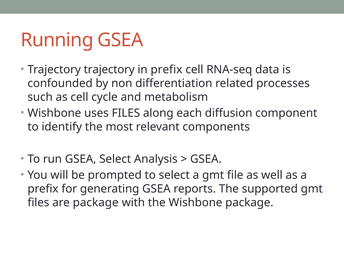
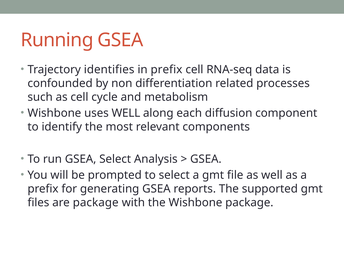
Trajectory trajectory: trajectory -> identifies (109, 70)
uses FILES: FILES -> WELL (126, 113)
